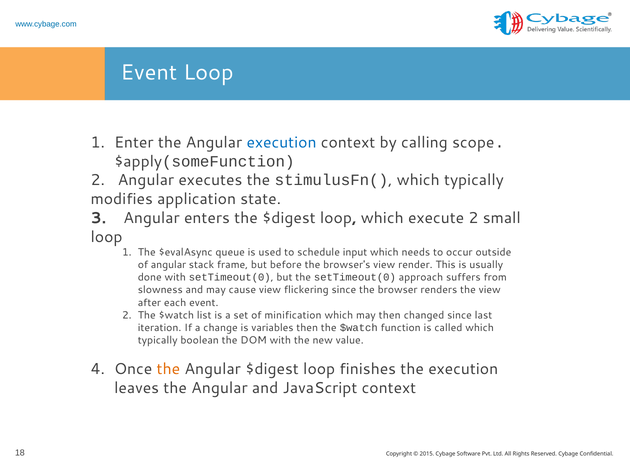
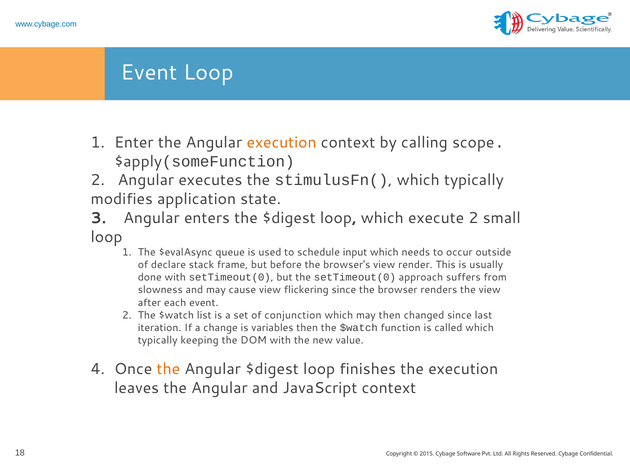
execution colour: blue -> orange (282, 143)
of angular: angular -> declare (168, 265)
minification: minification -> conjunction (293, 316)
boolean: boolean -> keeping (200, 341)
